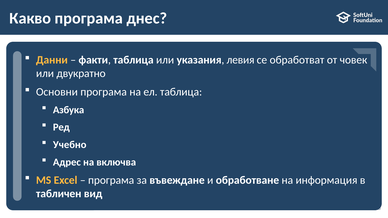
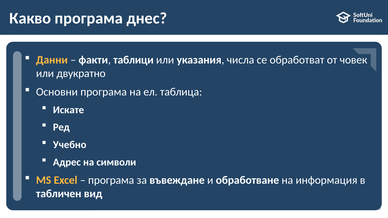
факти таблица: таблица -> таблици (133, 60)
левия: левия -> числа (240, 60)
Азбука: Азбука -> Искате (69, 110)
включва: включва -> символи (116, 162)
